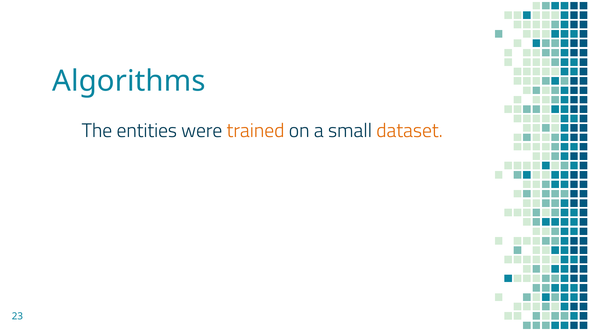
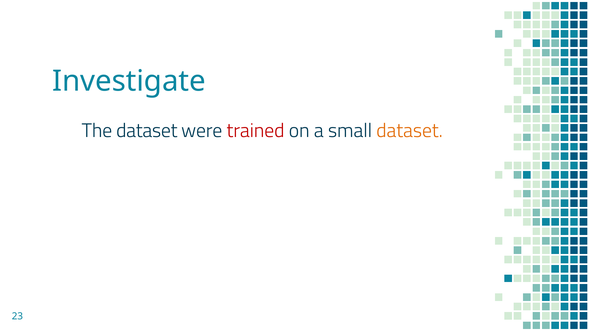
Algorithms: Algorithms -> Investigate (129, 81)
The entities: entities -> dataset (147, 131)
trained colour: orange -> red (256, 131)
